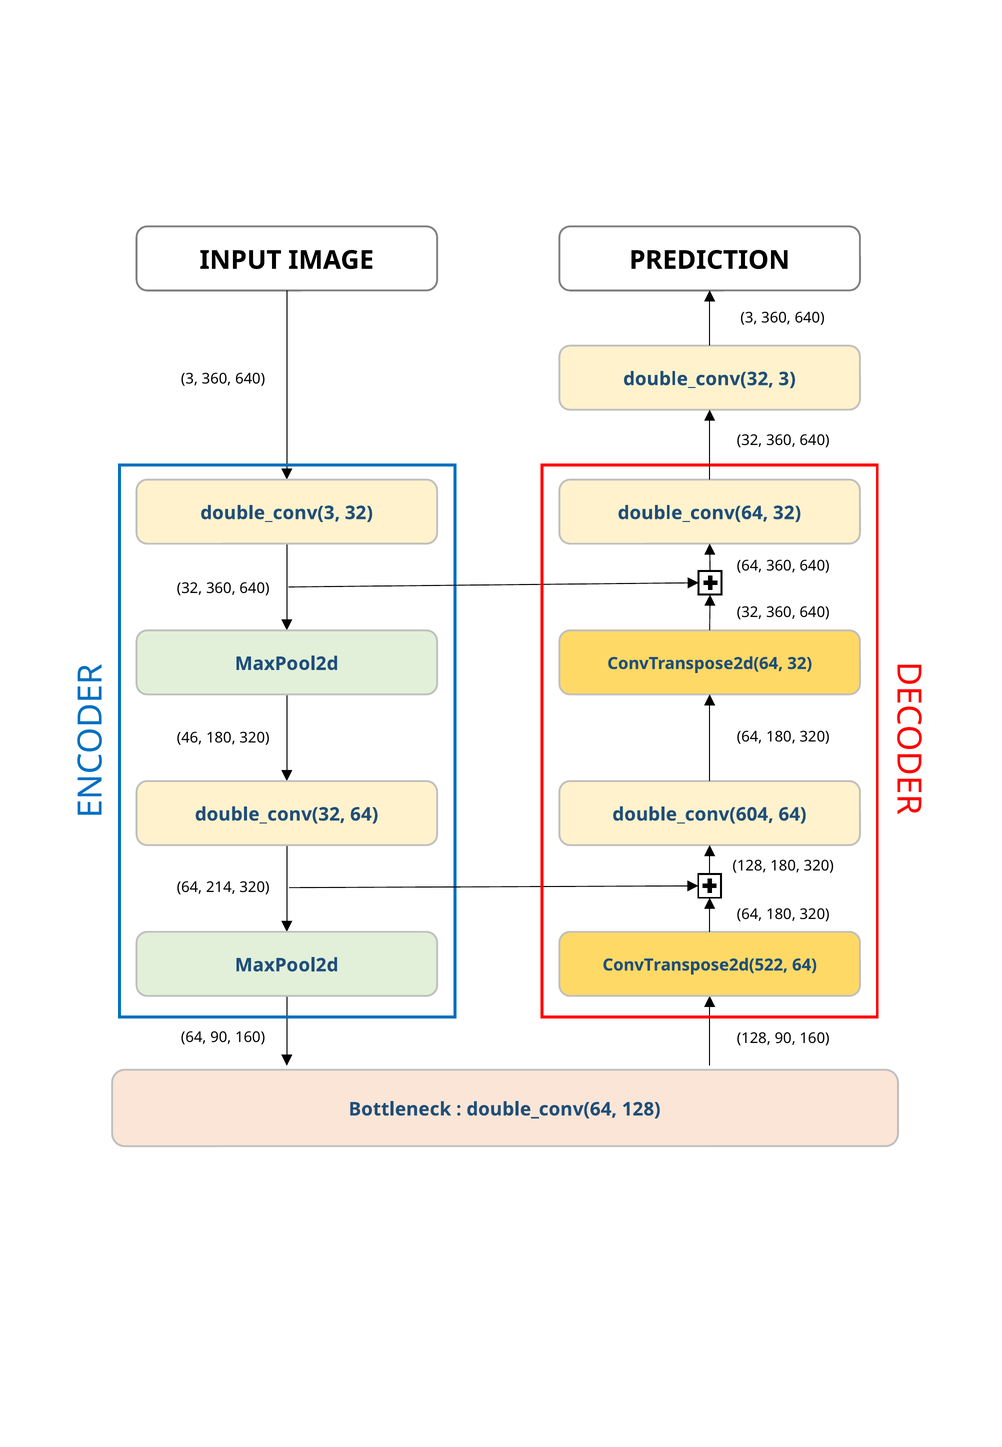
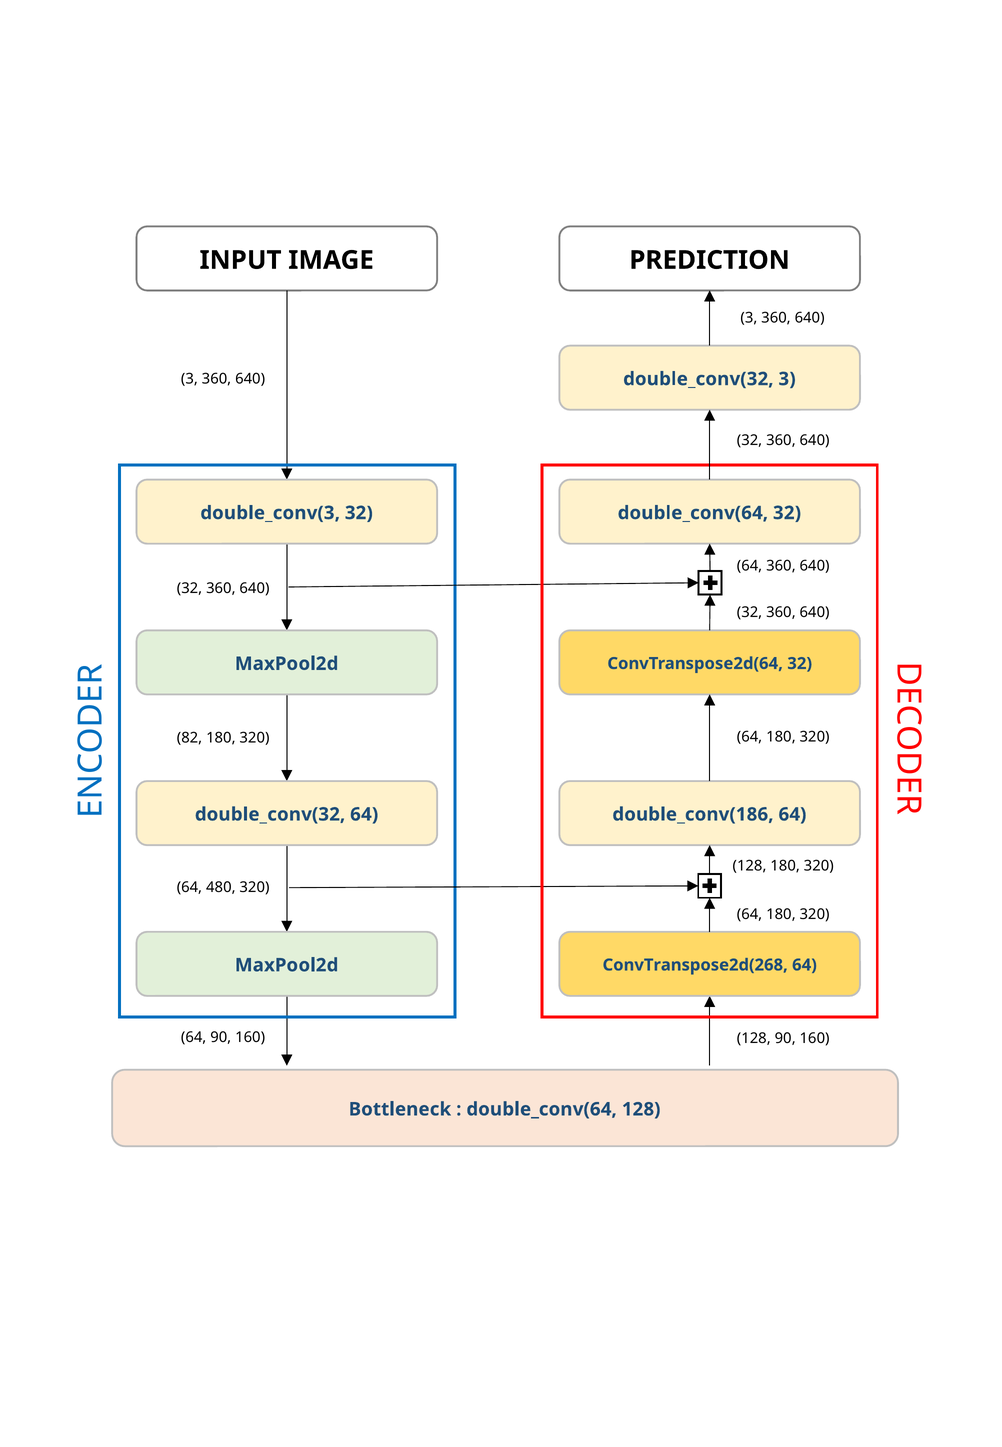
46: 46 -> 82 (189, 738)
double_conv(604: double_conv(604 -> double_conv(186 (693, 815)
214: 214 -> 480 (221, 888)
ConvTranspose2d(522: ConvTranspose2d(522 -> ConvTranspose2d(268 (695, 965)
